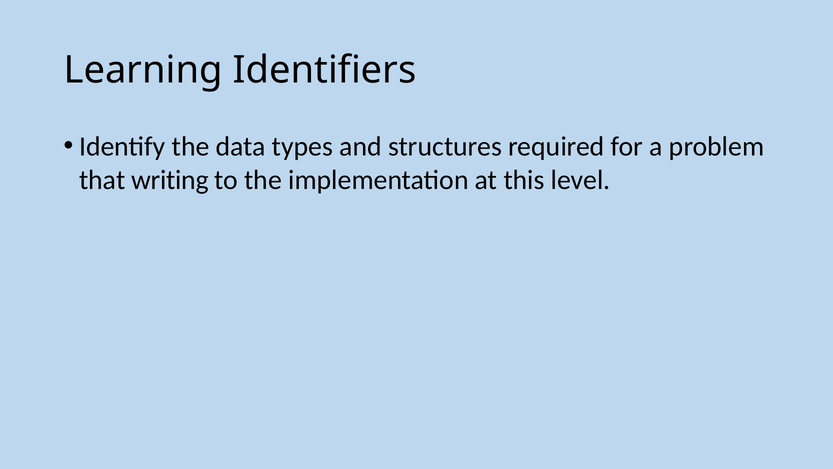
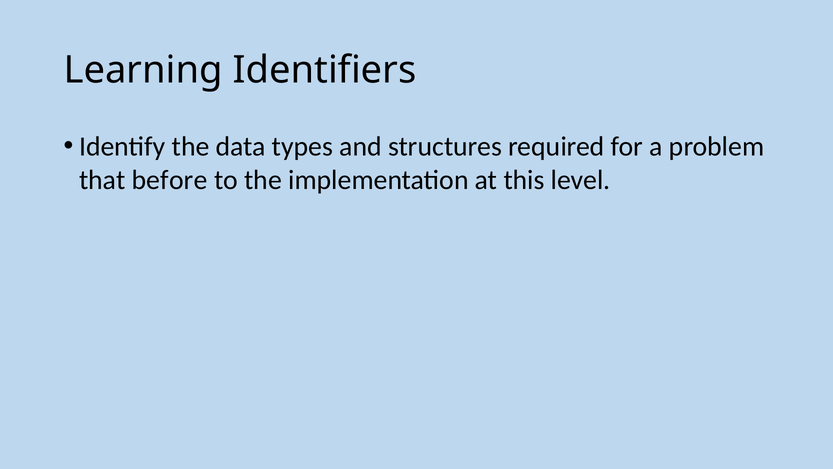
writing: writing -> before (170, 180)
